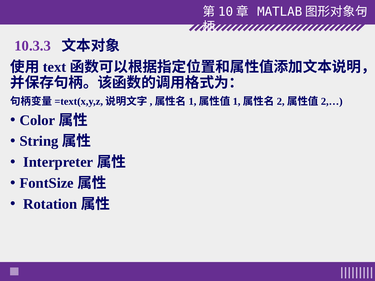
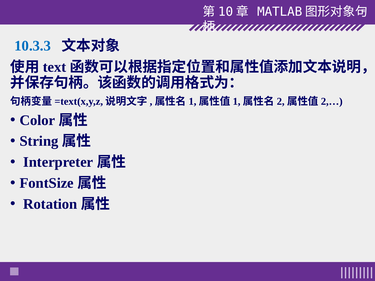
10.3.3 colour: purple -> blue (33, 46)
